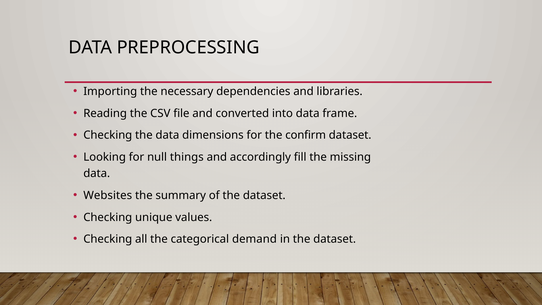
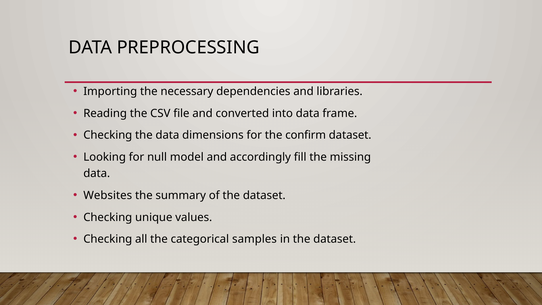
things: things -> model (187, 157)
demand: demand -> samples (254, 239)
